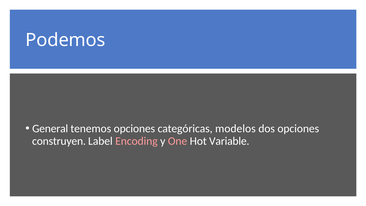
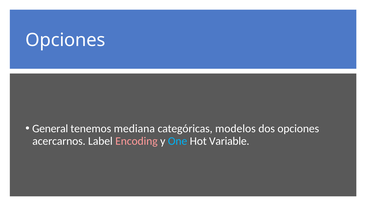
Podemos: Podemos -> Opciones (65, 40)
tenemos opciones: opciones -> mediana (134, 129)
construyen: construyen -> acercarnos (59, 141)
One colour: pink -> light blue (178, 141)
